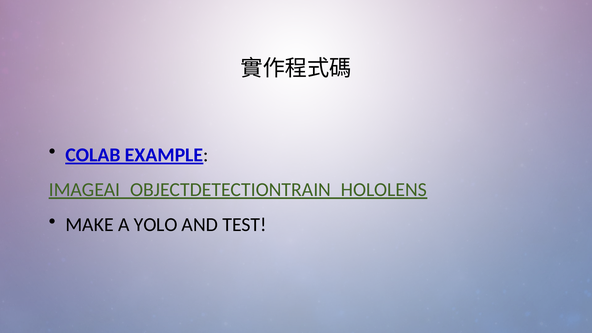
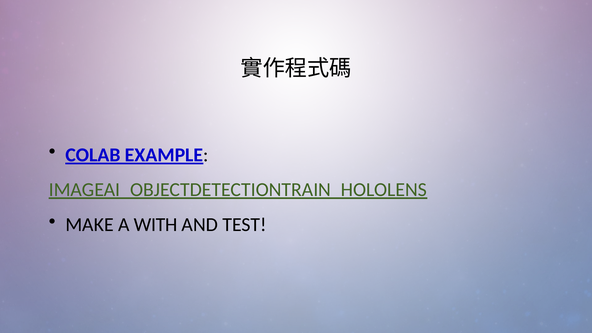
YOLO: YOLO -> WITH (156, 225)
